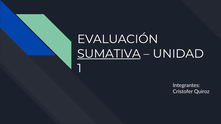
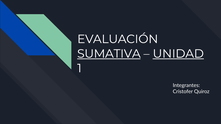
UNIDAD underline: none -> present (178, 54)
